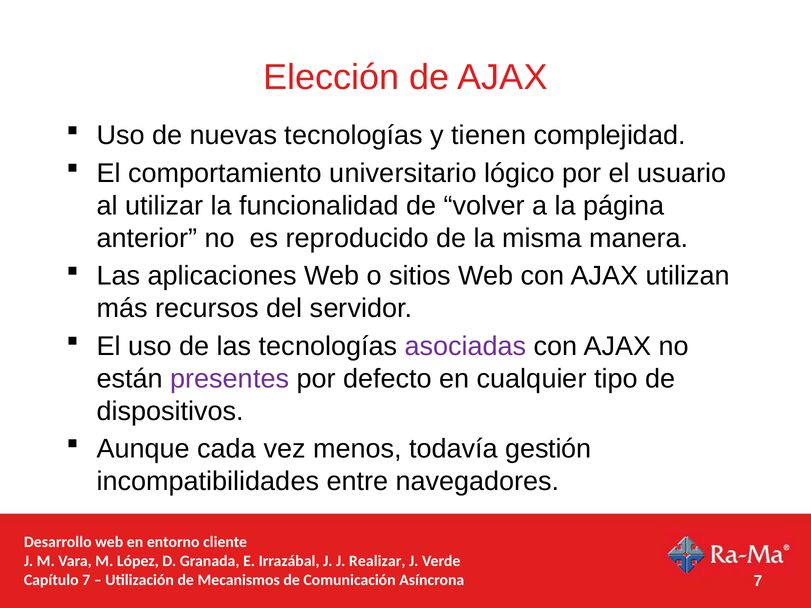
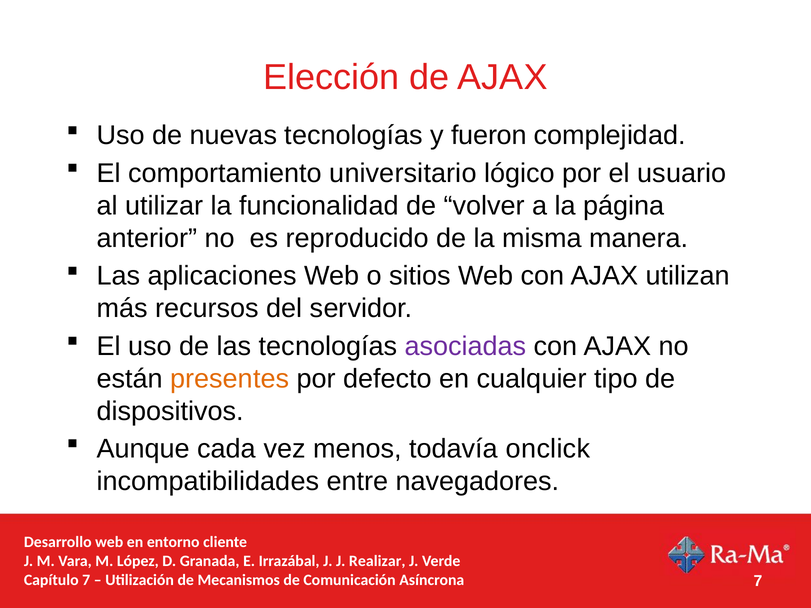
tienen: tienen -> fueron (489, 136)
presentes colour: purple -> orange (230, 379)
gestión: gestión -> onclick (548, 449)
